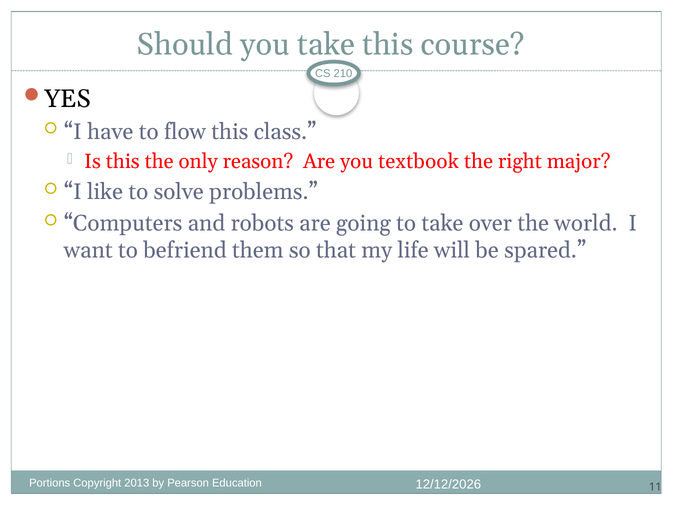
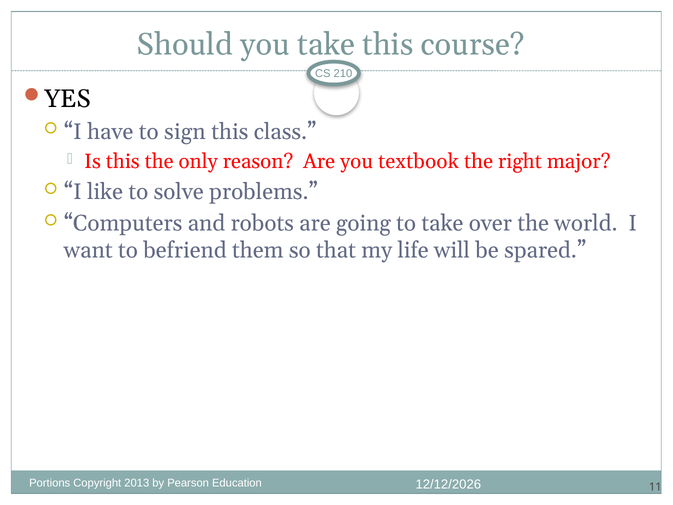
flow: flow -> sign (185, 132)
